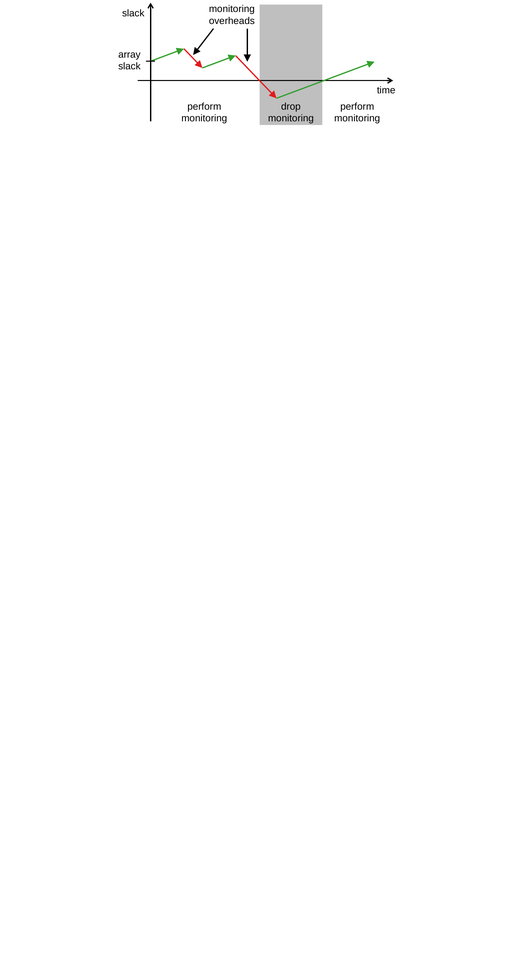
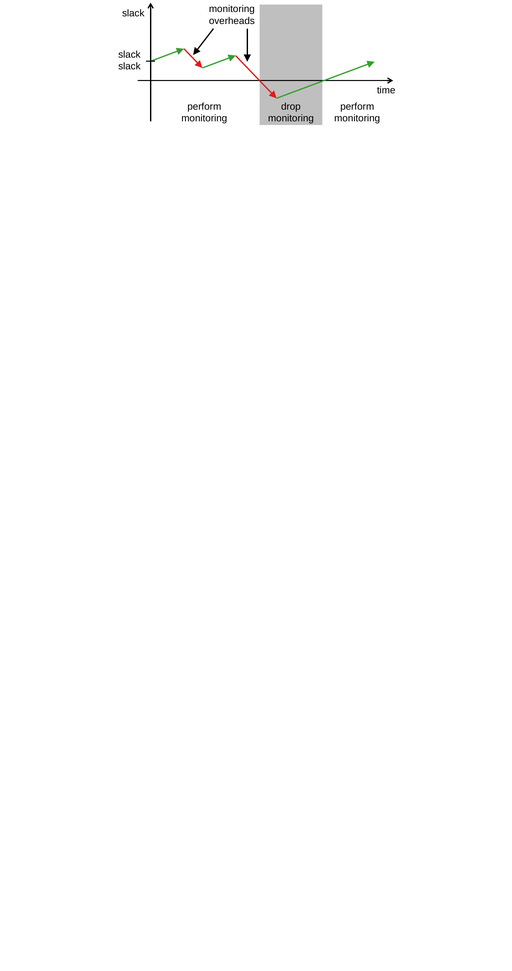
array: array -> slack (129, 55)
